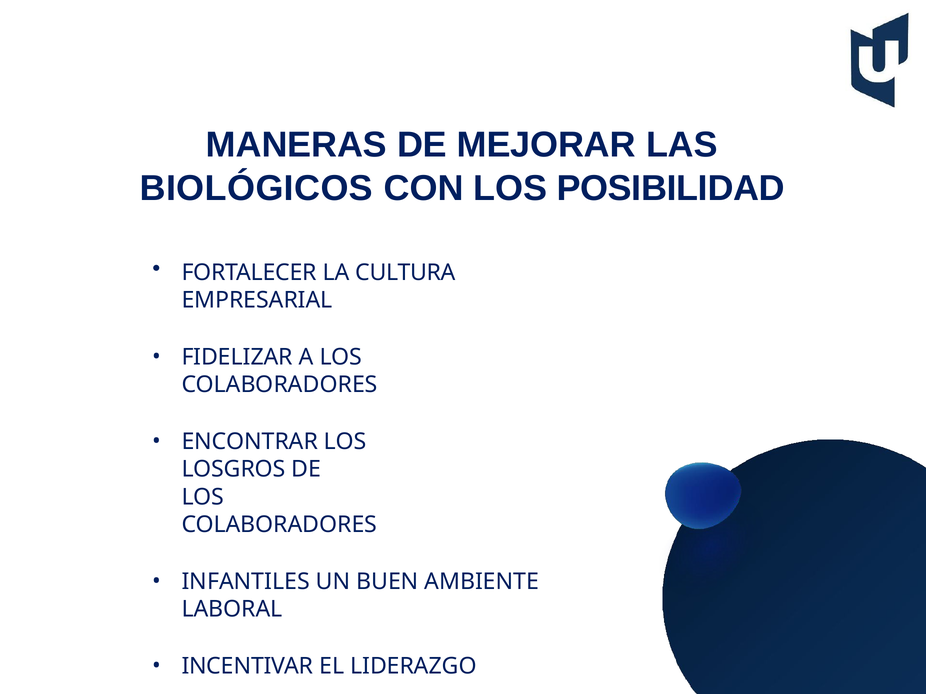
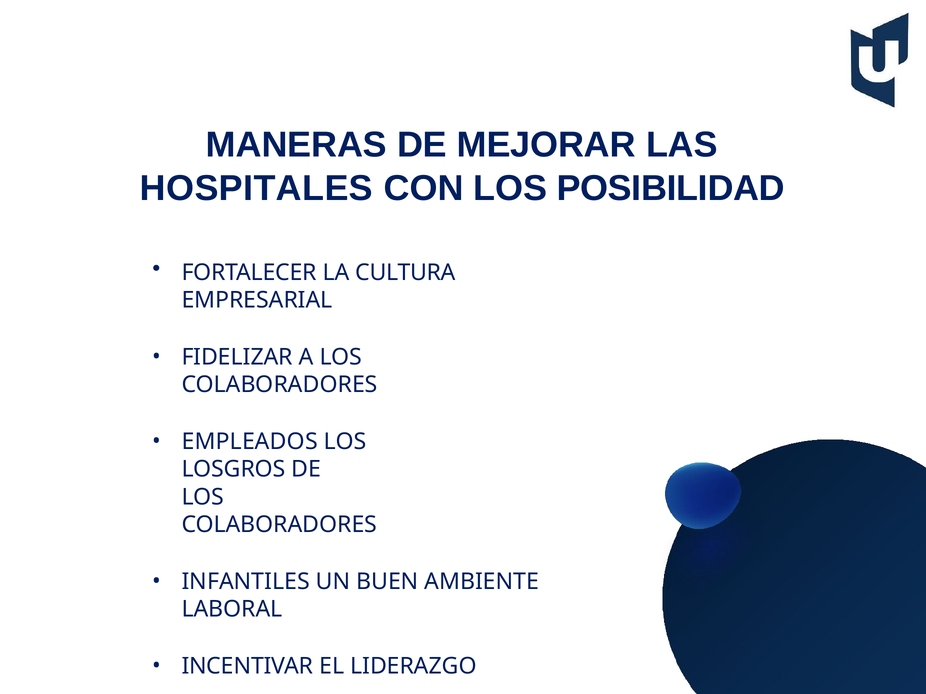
BIOLÓGICOS: BIOLÓGICOS -> HOSPITALES (256, 188)
ENCONTRAR: ENCONTRAR -> EMPLEADOS (250, 442)
